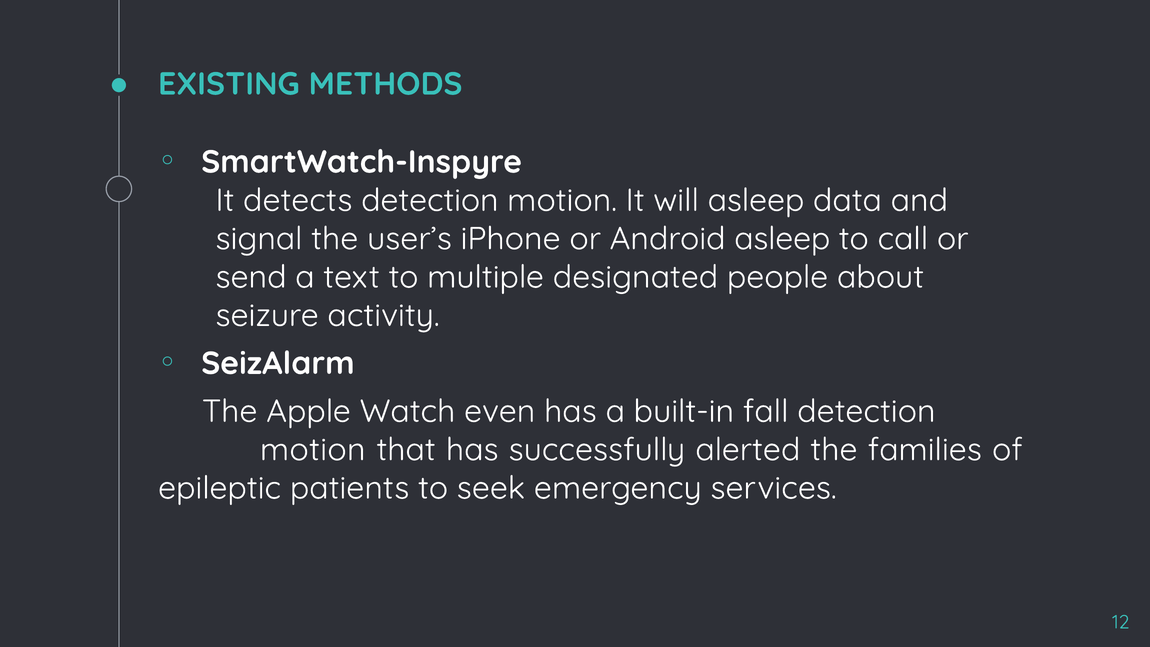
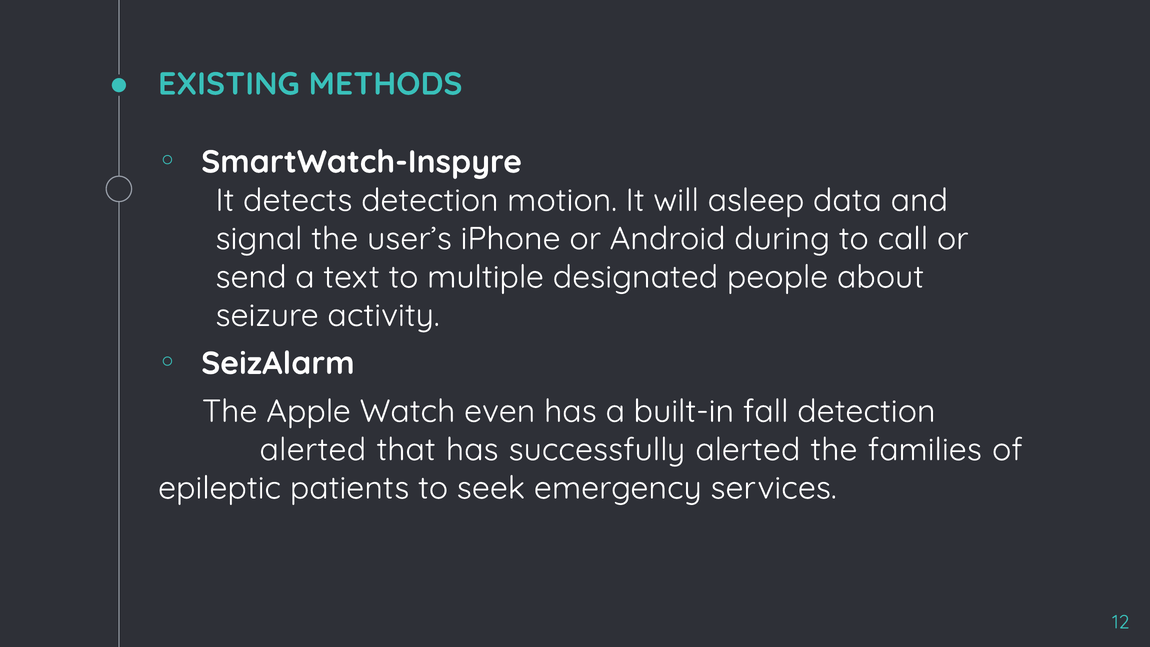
Android asleep: asleep -> during (782, 239)
motion: motion -> alerted (313, 450)
